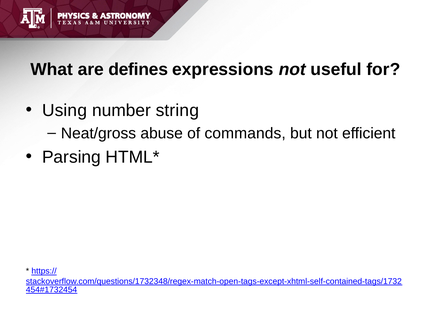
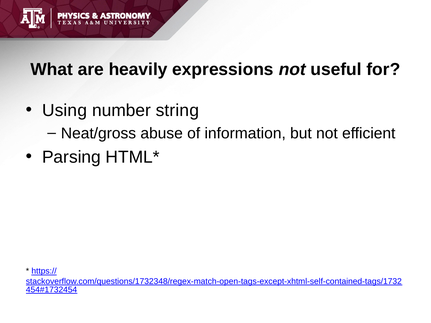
defines: defines -> heavily (138, 70)
commands: commands -> information (245, 133)
